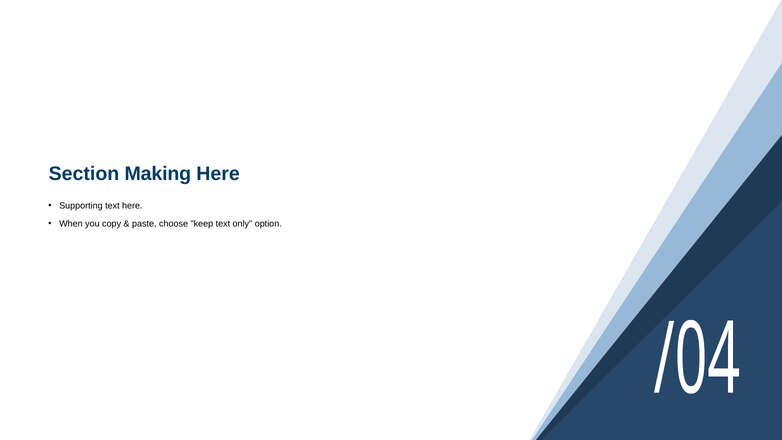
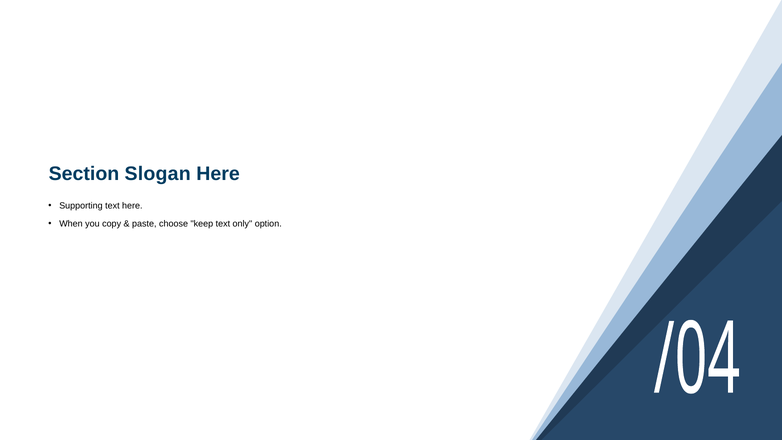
Making: Making -> Slogan (158, 174)
